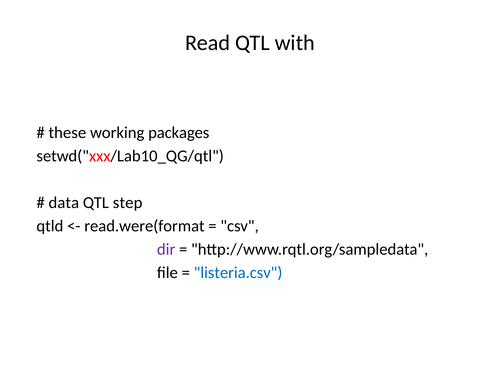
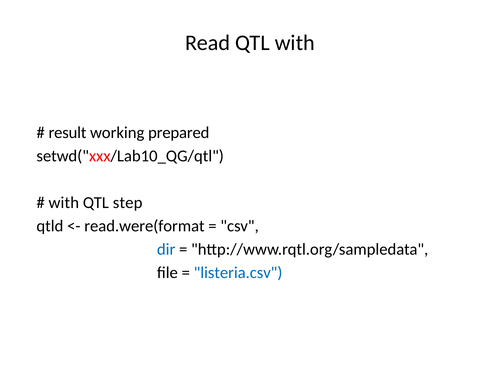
these: these -> result (67, 133)
packages: packages -> prepared (179, 133)
data: data -> with (64, 203)
dir colour: purple -> blue (166, 249)
